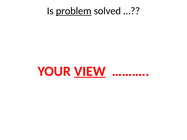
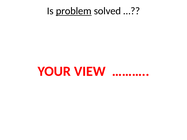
VIEW underline: present -> none (90, 71)
